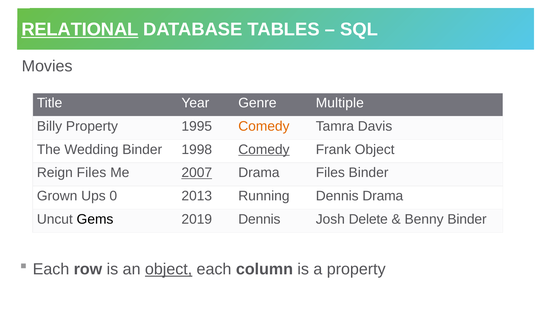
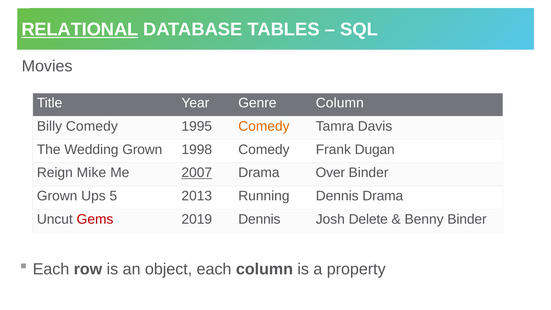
Genre Multiple: Multiple -> Column (340, 103)
Billy Property: Property -> Comedy (92, 126)
Wedding Binder: Binder -> Grown (142, 149)
Comedy underline: present -> none (264, 149)
Frank Object: Object -> Dugan (375, 149)
Reign Files: Files -> Mike (91, 173)
Drama Files: Files -> Over (330, 173)
0: 0 -> 5 (113, 196)
Gems colour: black -> red (95, 219)
object underline: present -> none (169, 269)
